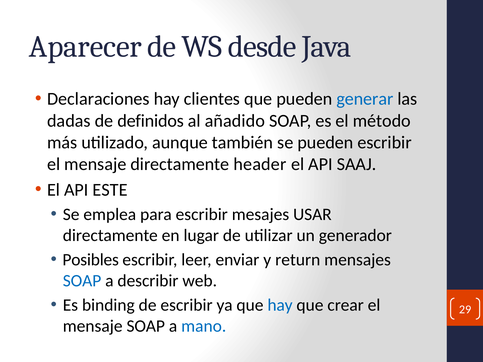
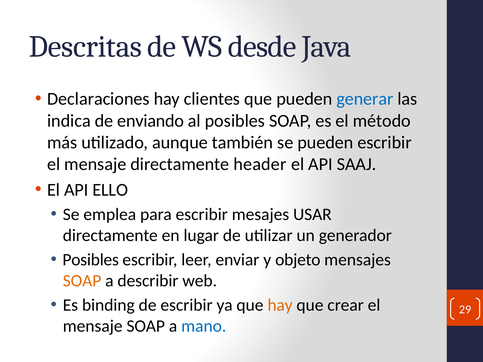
Aparecer: Aparecer -> Descritas (85, 47)
dadas: dadas -> indica (69, 121)
definidos: definidos -> enviando (151, 121)
al añadido: añadido -> posibles (235, 121)
ESTE: ESTE -> ELLO (110, 190)
return: return -> objeto (298, 260)
SOAP colour: blue -> orange (82, 281)
hay colour: blue -> orange (280, 305)
